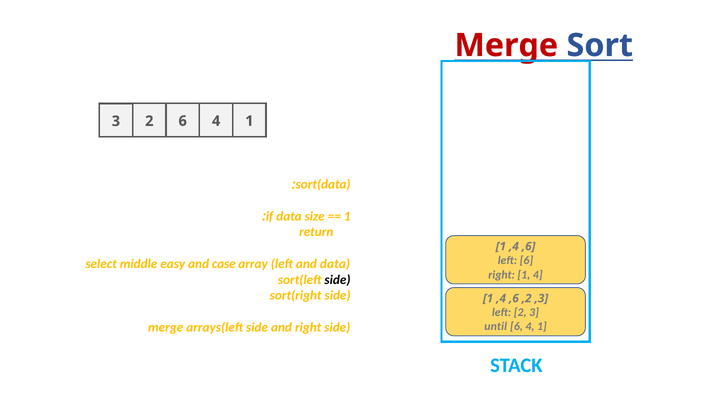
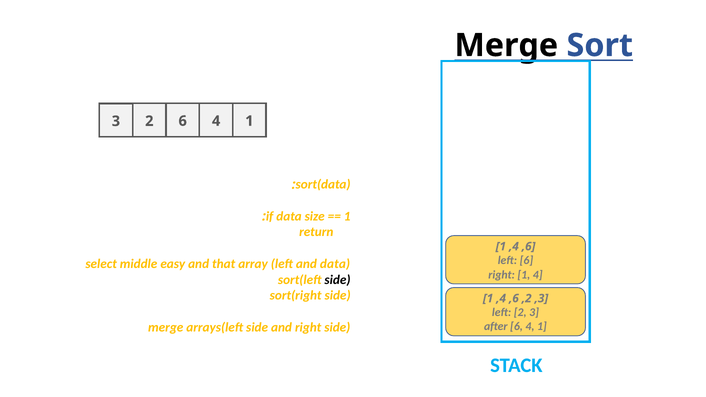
Merge colour: red -> black (506, 45)
case: case -> that (224, 264)
until: until -> after (496, 327)
